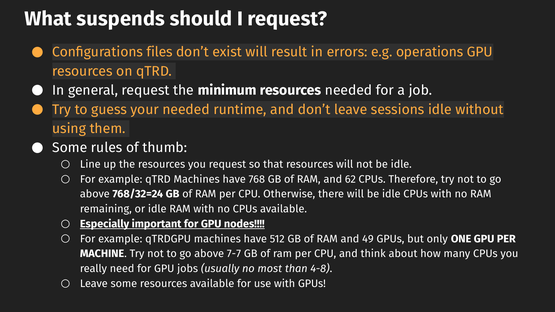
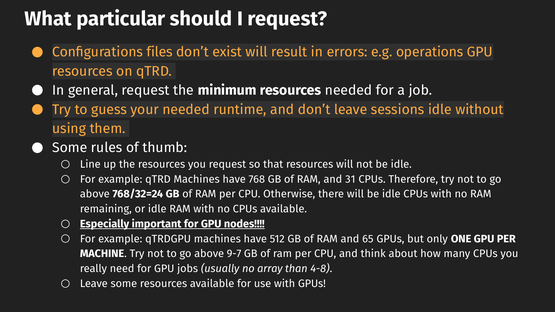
suspends: suspends -> particular (121, 19)
62: 62 -> 31 (350, 179)
49: 49 -> 65 (368, 239)
7-7: 7-7 -> 9-7 (234, 254)
most: most -> array (270, 269)
